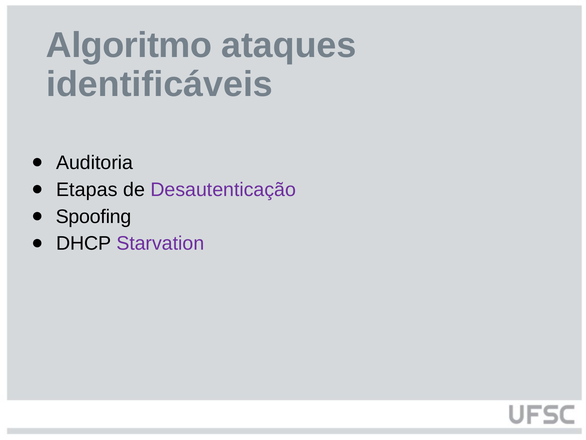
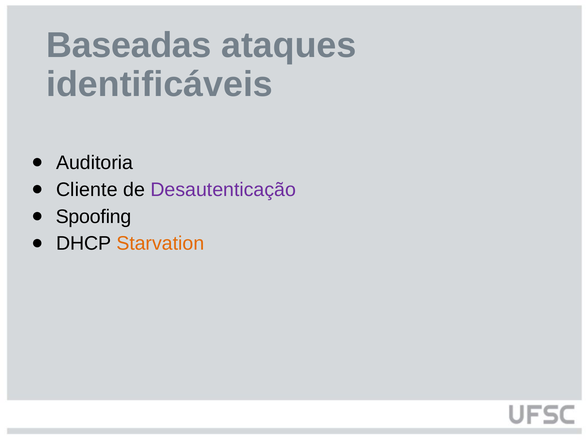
Algoritmo: Algoritmo -> Baseadas (129, 45)
Etapas: Etapas -> Cliente (87, 189)
Starvation colour: purple -> orange (160, 243)
